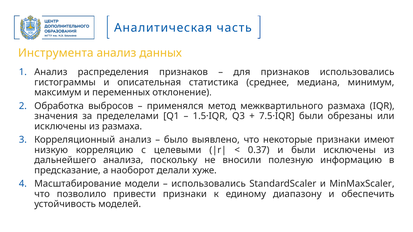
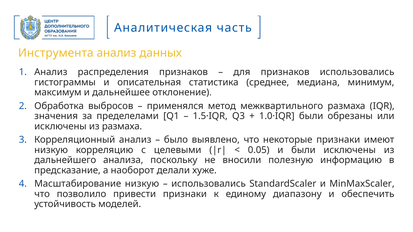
переменных: переменных -> дальнейшее (121, 93)
7.5·IQR: 7.5·IQR -> 1.0·IQR (277, 116)
0.37: 0.37 -> 0.05 (259, 150)
Масштабирование модели: модели -> низкую (142, 184)
